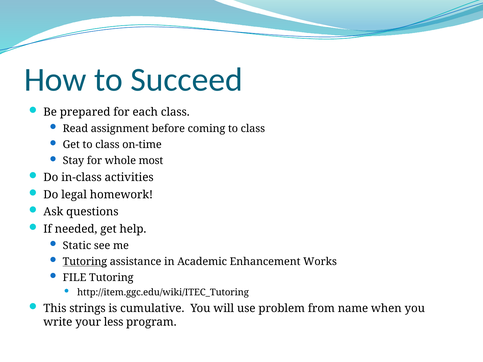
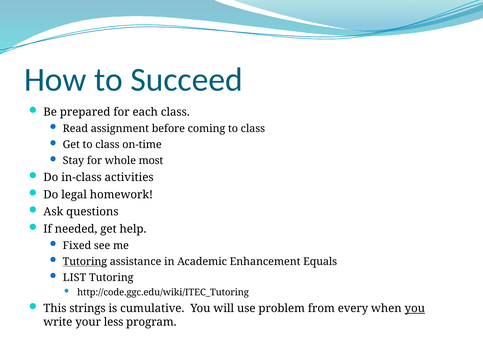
Static: Static -> Fixed (77, 246)
Works: Works -> Equals (320, 262)
FILE: FILE -> LIST (75, 278)
http://item.ggc.edu/wiki/ITEC_Tutoring: http://item.ggc.edu/wiki/ITEC_Tutoring -> http://code.ggc.edu/wiki/ITEC_Tutoring (163, 293)
name: name -> every (353, 309)
you underline: none -> present (415, 309)
